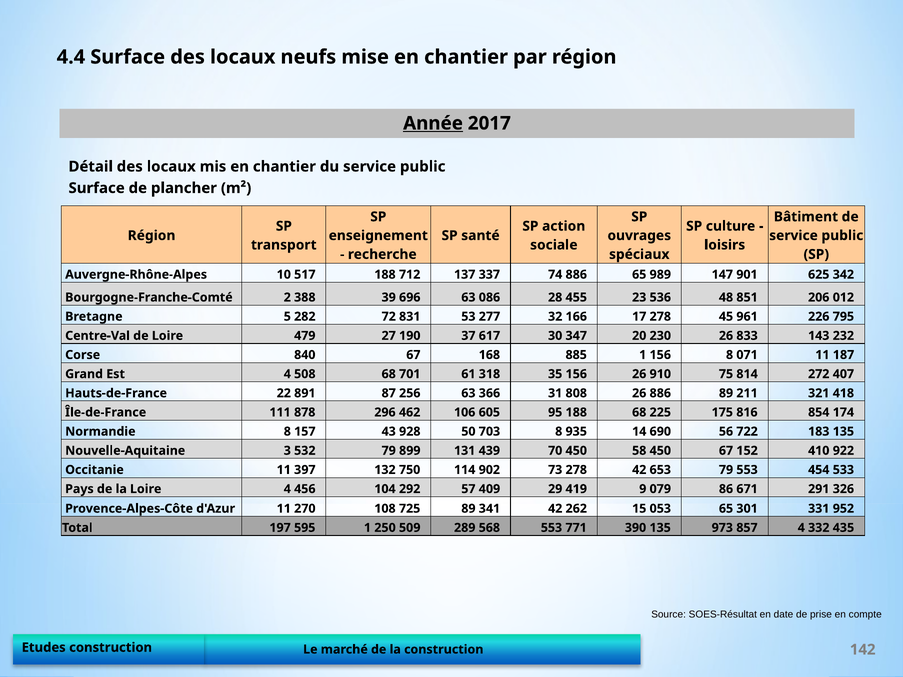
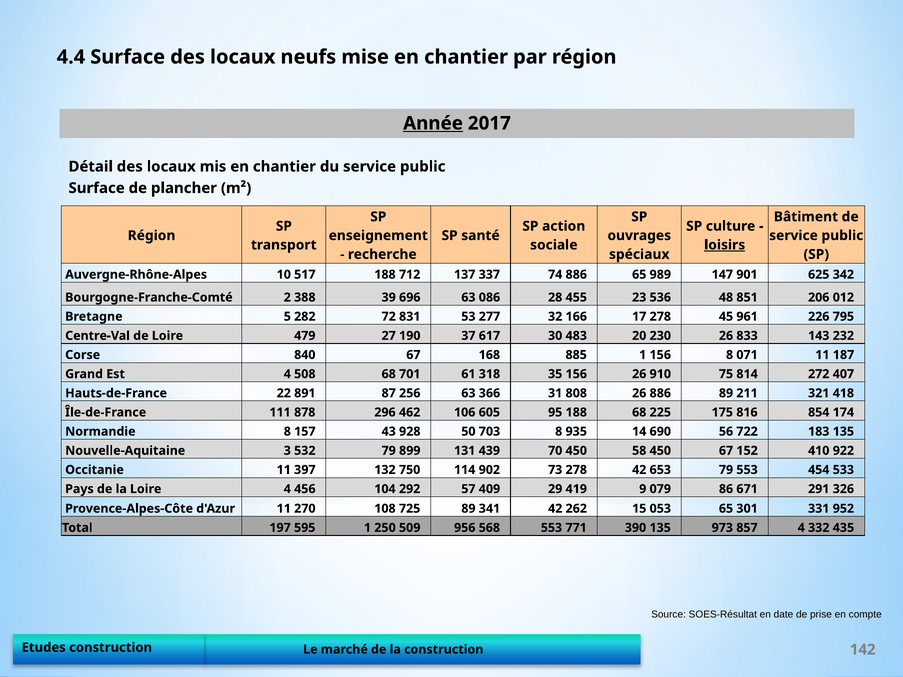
loisirs underline: none -> present (725, 245)
347: 347 -> 483 (576, 336)
289: 289 -> 956 (465, 528)
